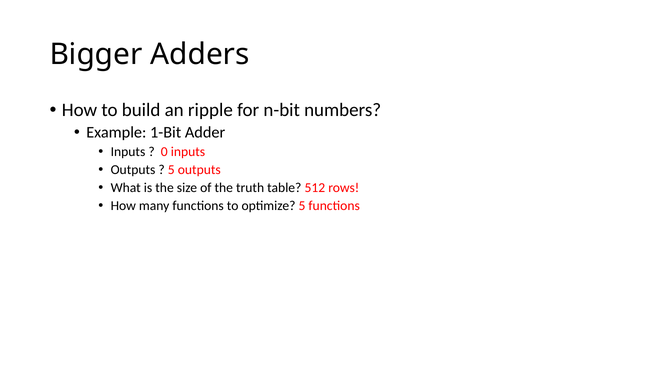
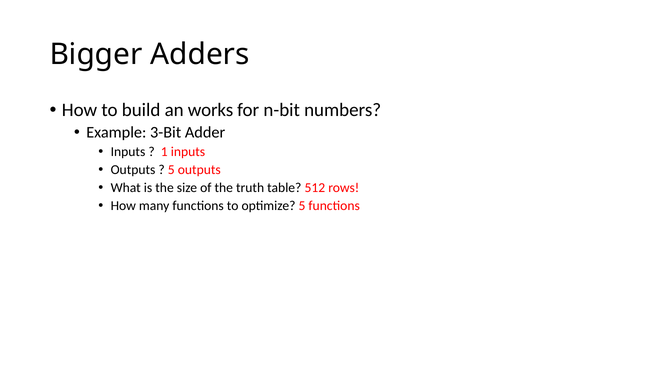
ripple: ripple -> works (211, 110)
1-Bit: 1-Bit -> 3-Bit (166, 133)
0: 0 -> 1 (164, 152)
